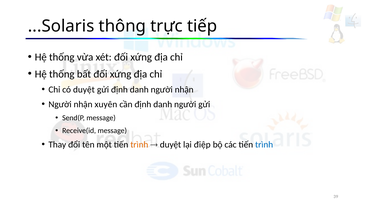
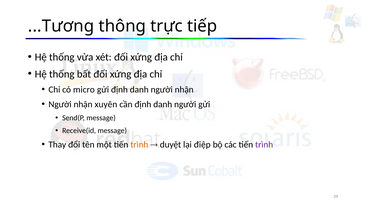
...Solaris: ...Solaris -> ...Tương (61, 26)
có duyệt: duyệt -> micro (84, 90)
trình colour: blue -> purple (264, 145)
